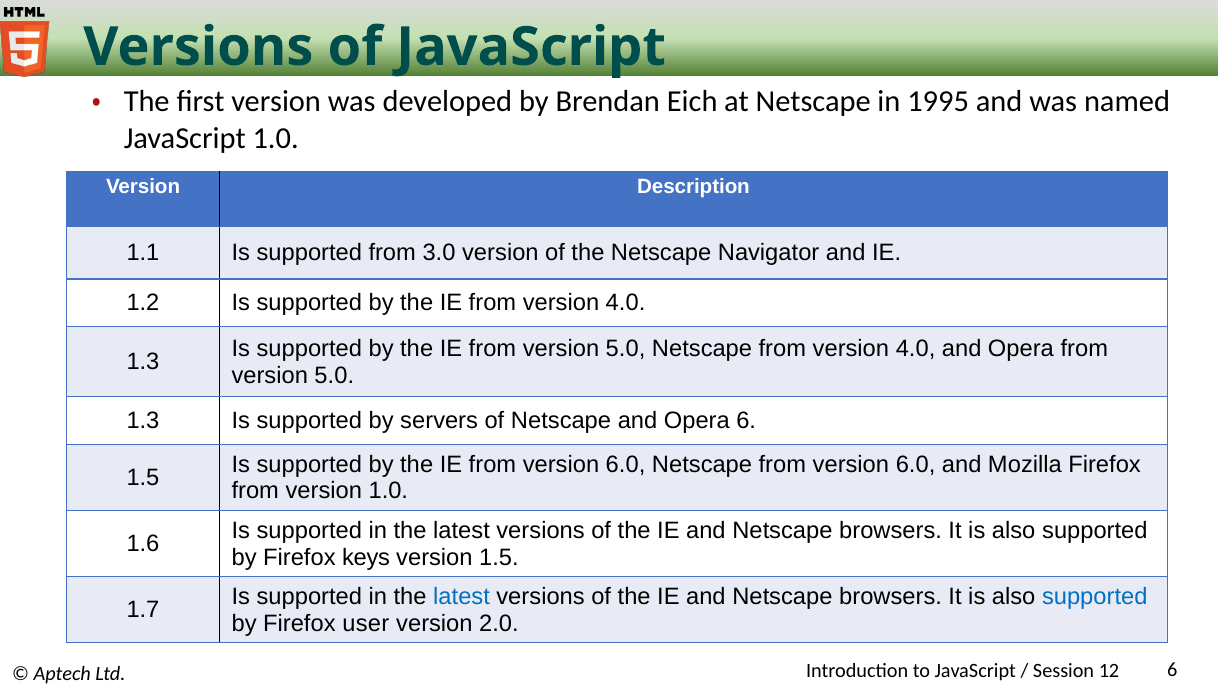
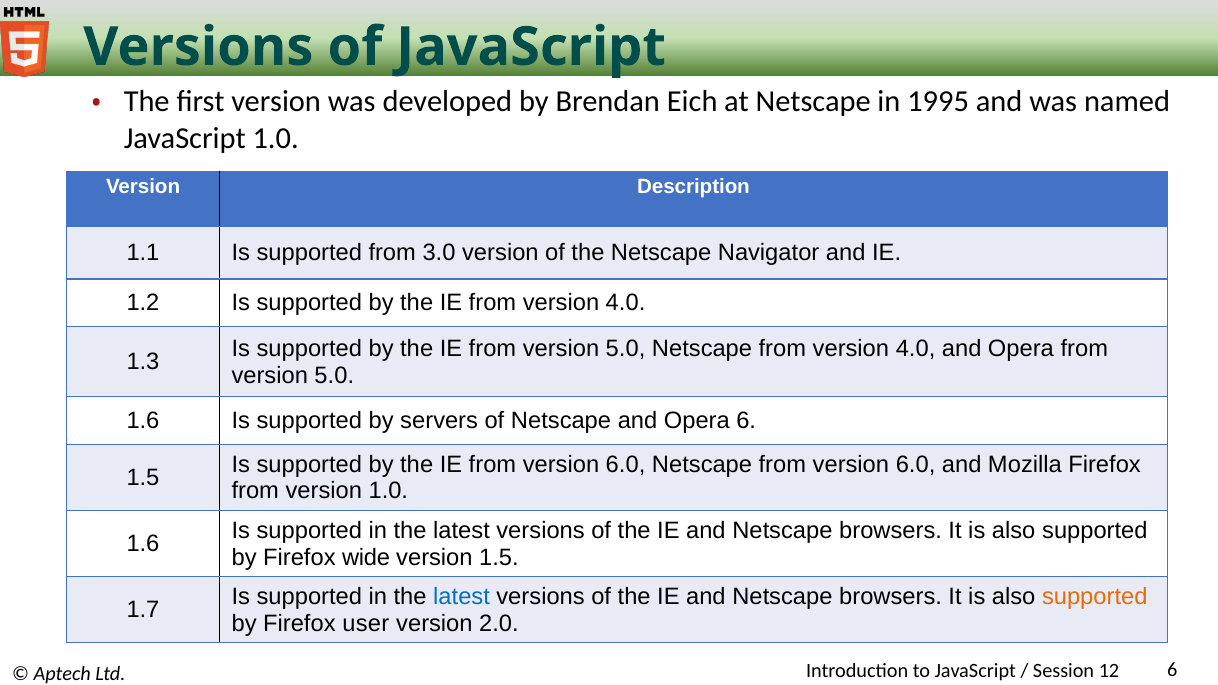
1.3: 1.3 -> 1.6 (143, 421)
keys: keys -> wide (366, 557)
supported colour: blue -> orange (1095, 597)
